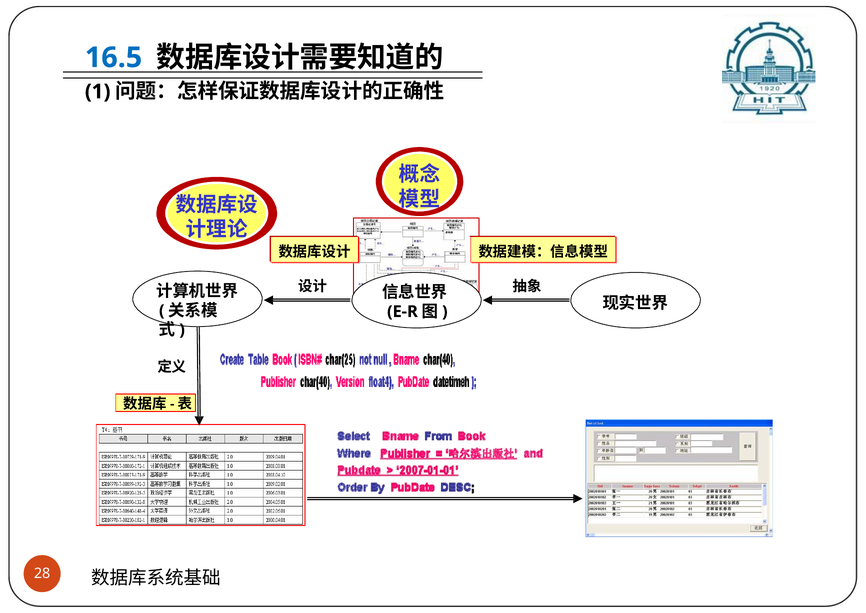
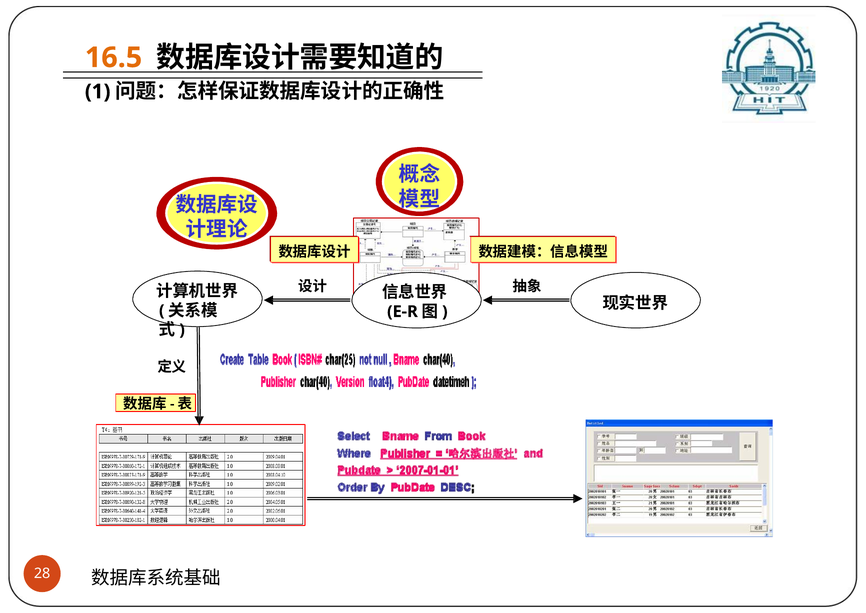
16.5 colour: blue -> orange (114, 58)
